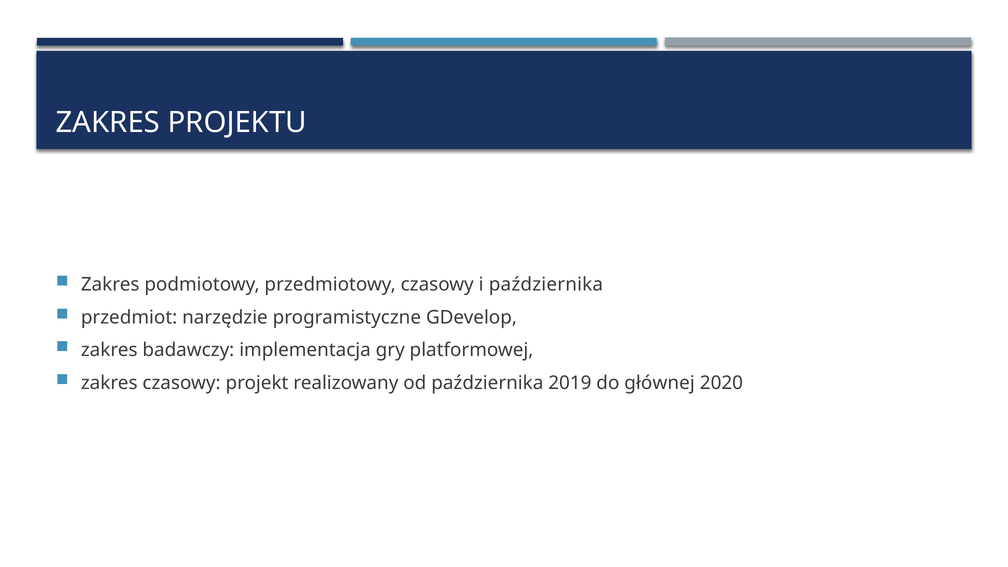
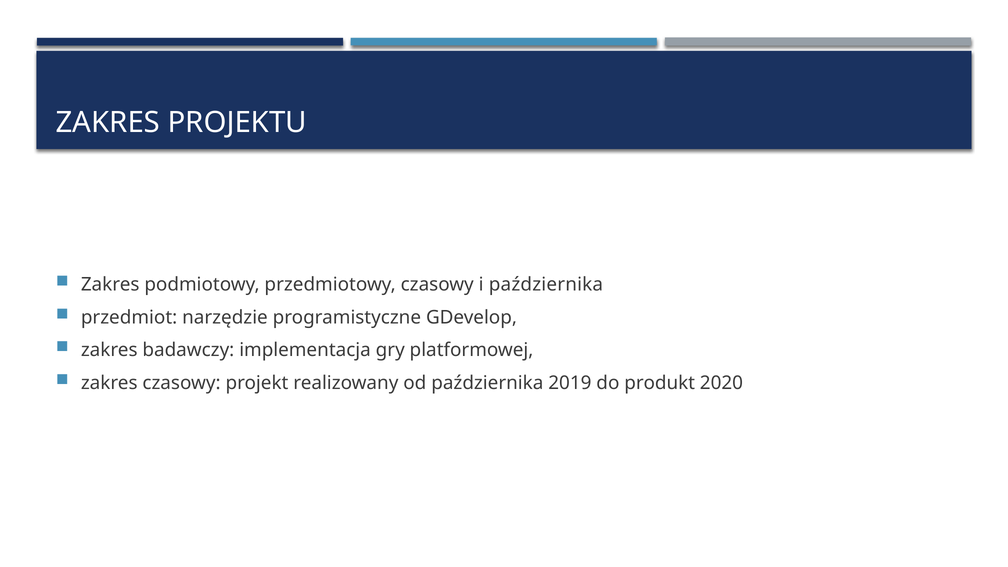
głównej: głównej -> produkt (660, 383)
